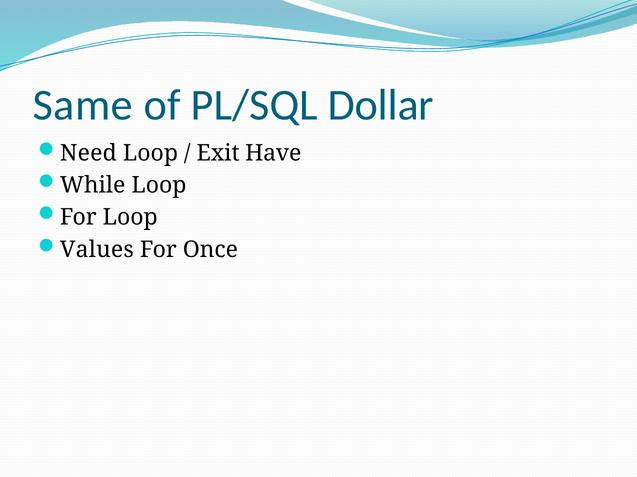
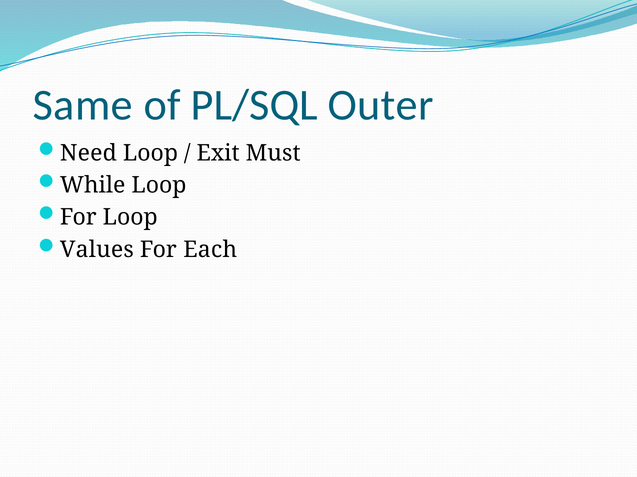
Dollar: Dollar -> Outer (381, 105)
Have: Have -> Must (273, 153)
Once: Once -> Each (210, 250)
